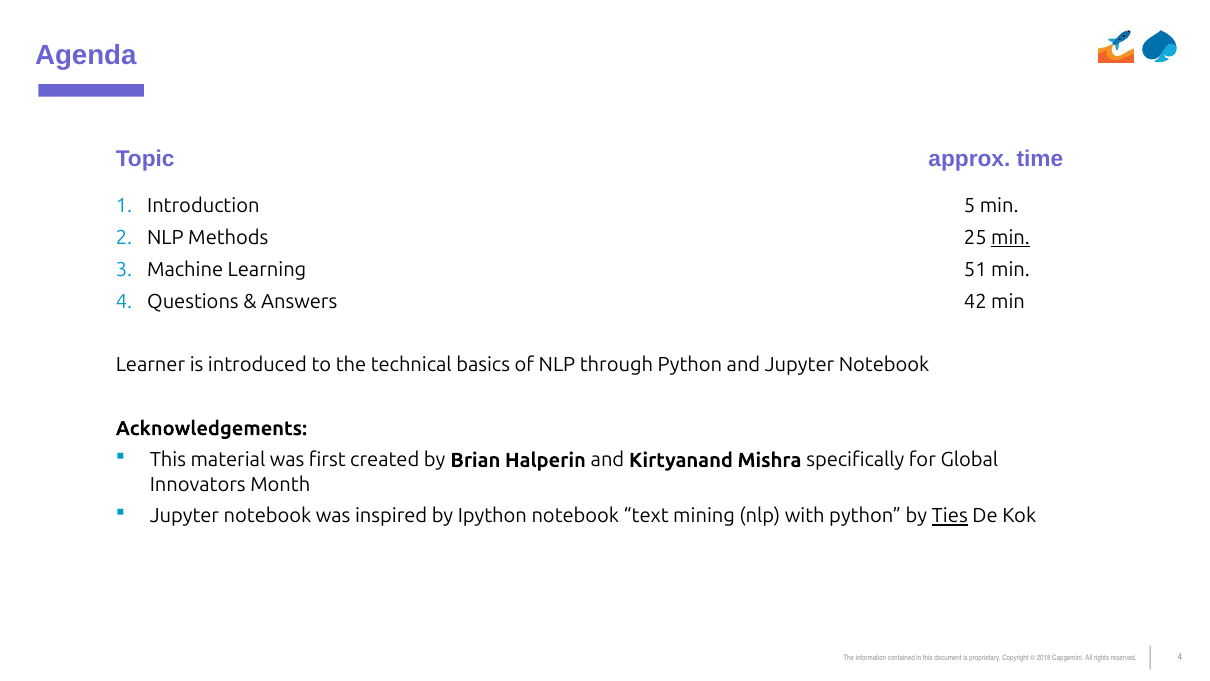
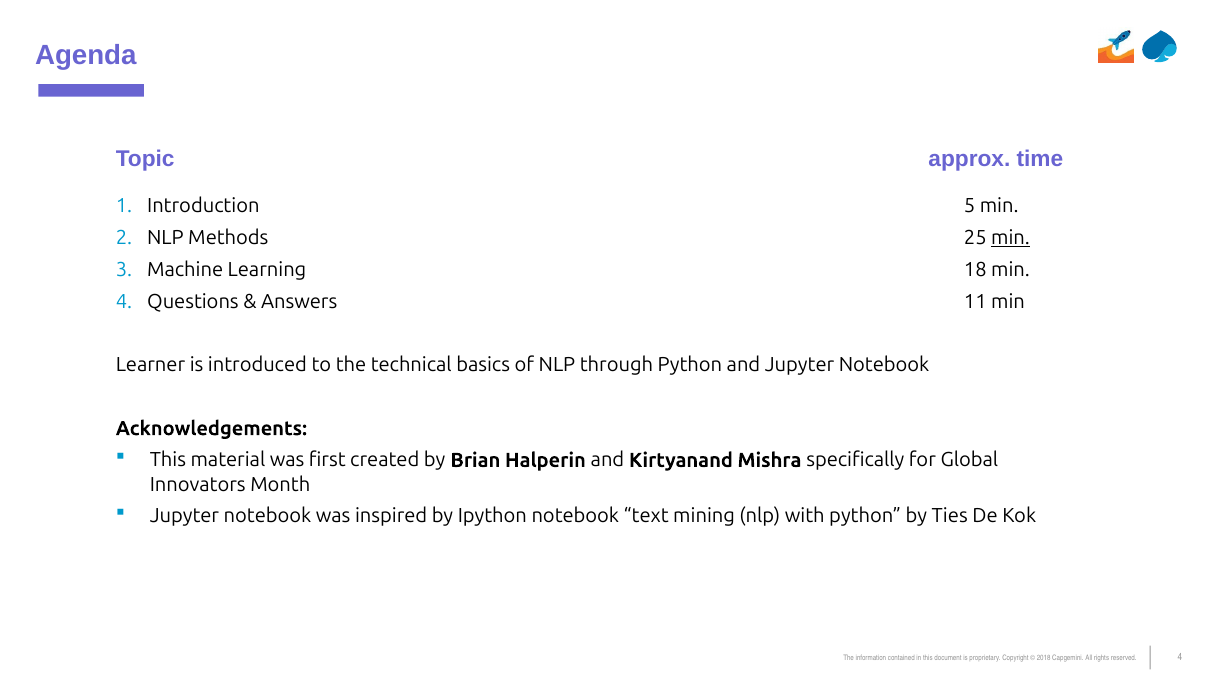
51: 51 -> 18 (975, 269)
42: 42 -> 11 (975, 301)
Ties underline: present -> none (950, 516)
